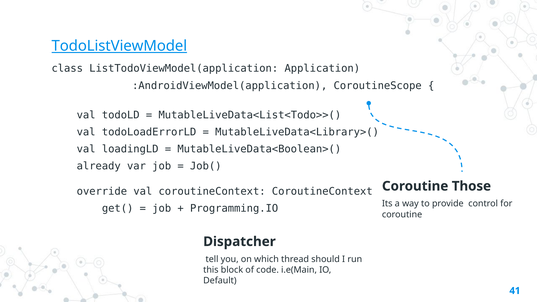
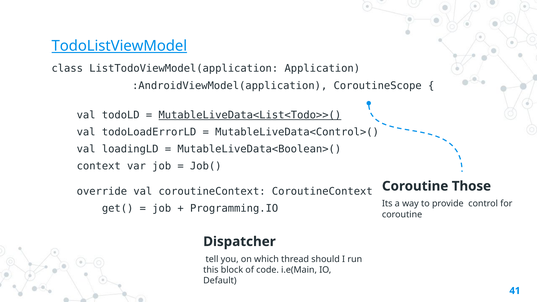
MutableLiveData<List<Todo>>( underline: none -> present (250, 115)
MutableLiveData<Library>(: MutableLiveData<Library>( -> MutableLiveData<Control>( (297, 132)
already: already -> context (99, 166)
